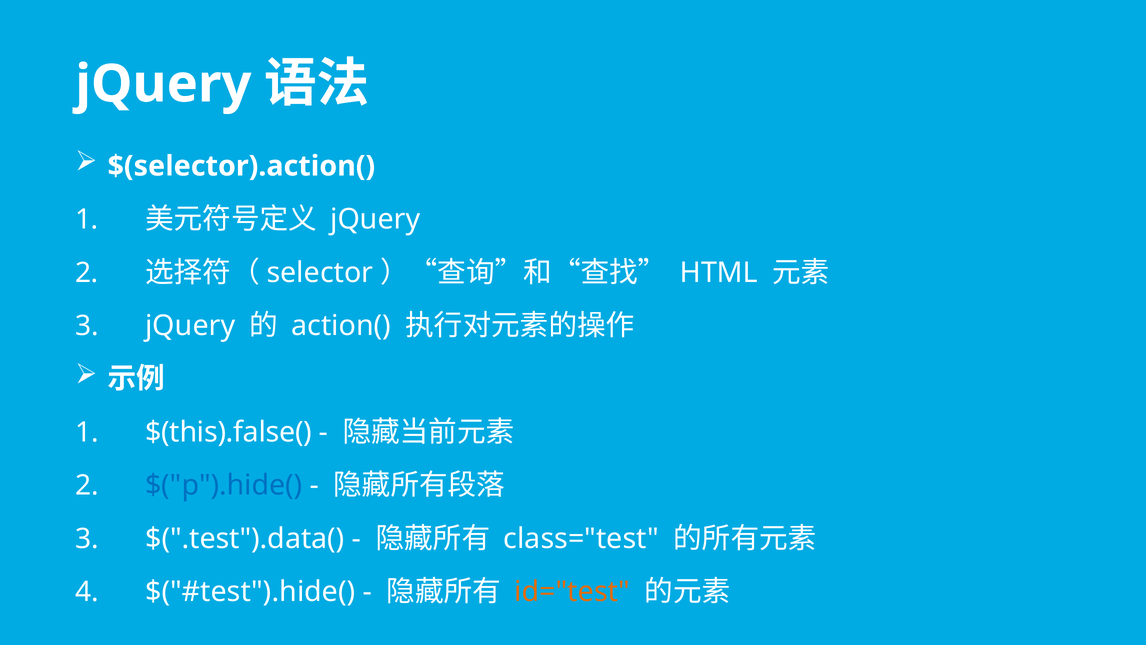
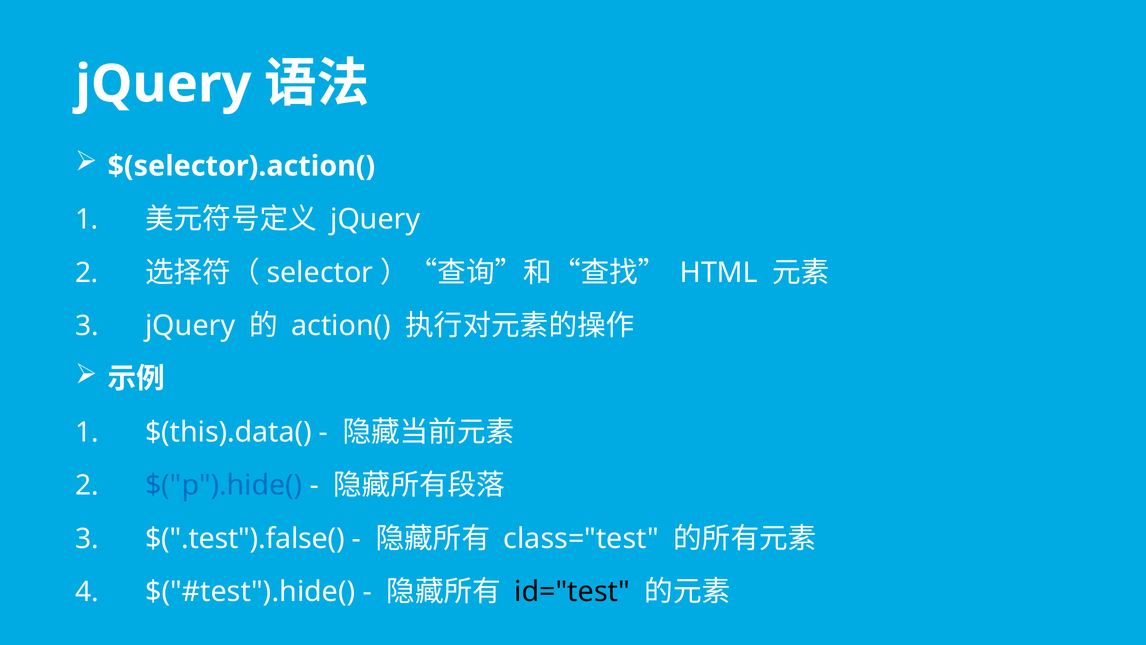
$(this).false(: $(this).false( -> $(this).data( (228, 432)
$(".test").data(: $(".test").data( -> $(".test").false( (245, 538)
id="test colour: orange -> black (572, 592)
